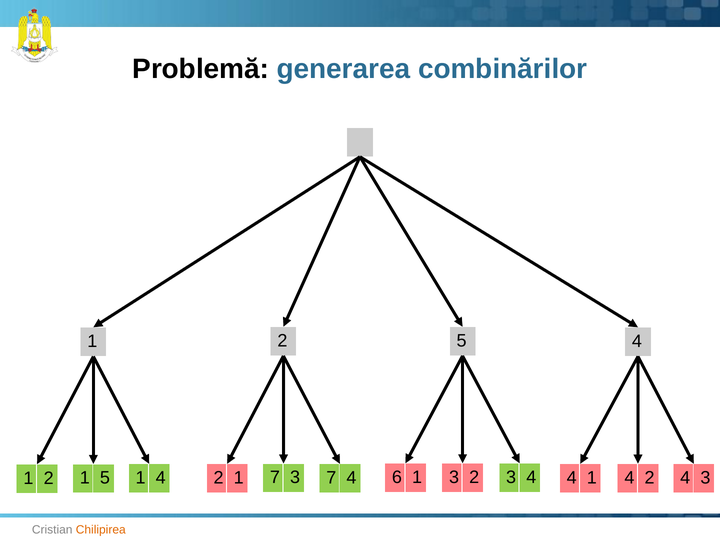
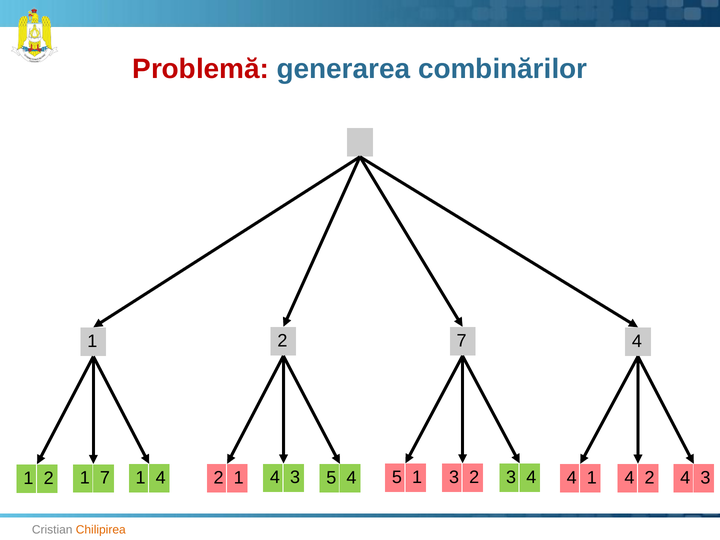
Problemă colour: black -> red (201, 69)
2 5: 5 -> 7 (462, 341)
1 5: 5 -> 7 (105, 478)
2 1 7: 7 -> 4 (275, 477)
3 7: 7 -> 5 (331, 478)
4 6: 6 -> 5 (397, 477)
